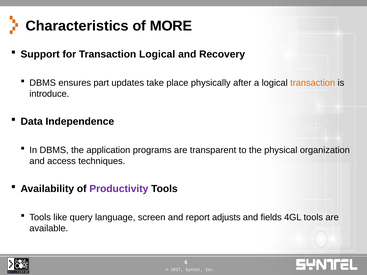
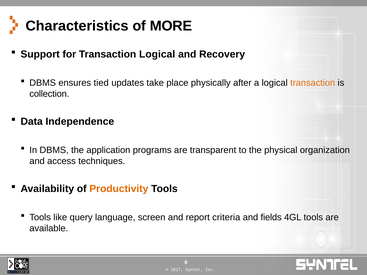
part: part -> tied (101, 83)
introduce: introduce -> collection (49, 94)
Productivity colour: purple -> orange (119, 189)
adjusts: adjusts -> criteria (226, 217)
